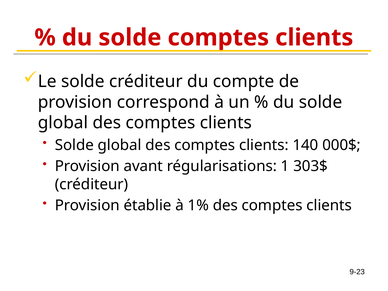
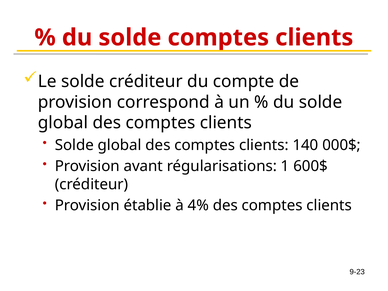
303$: 303$ -> 600$ (311, 166)
1%: 1% -> 4% (198, 205)
